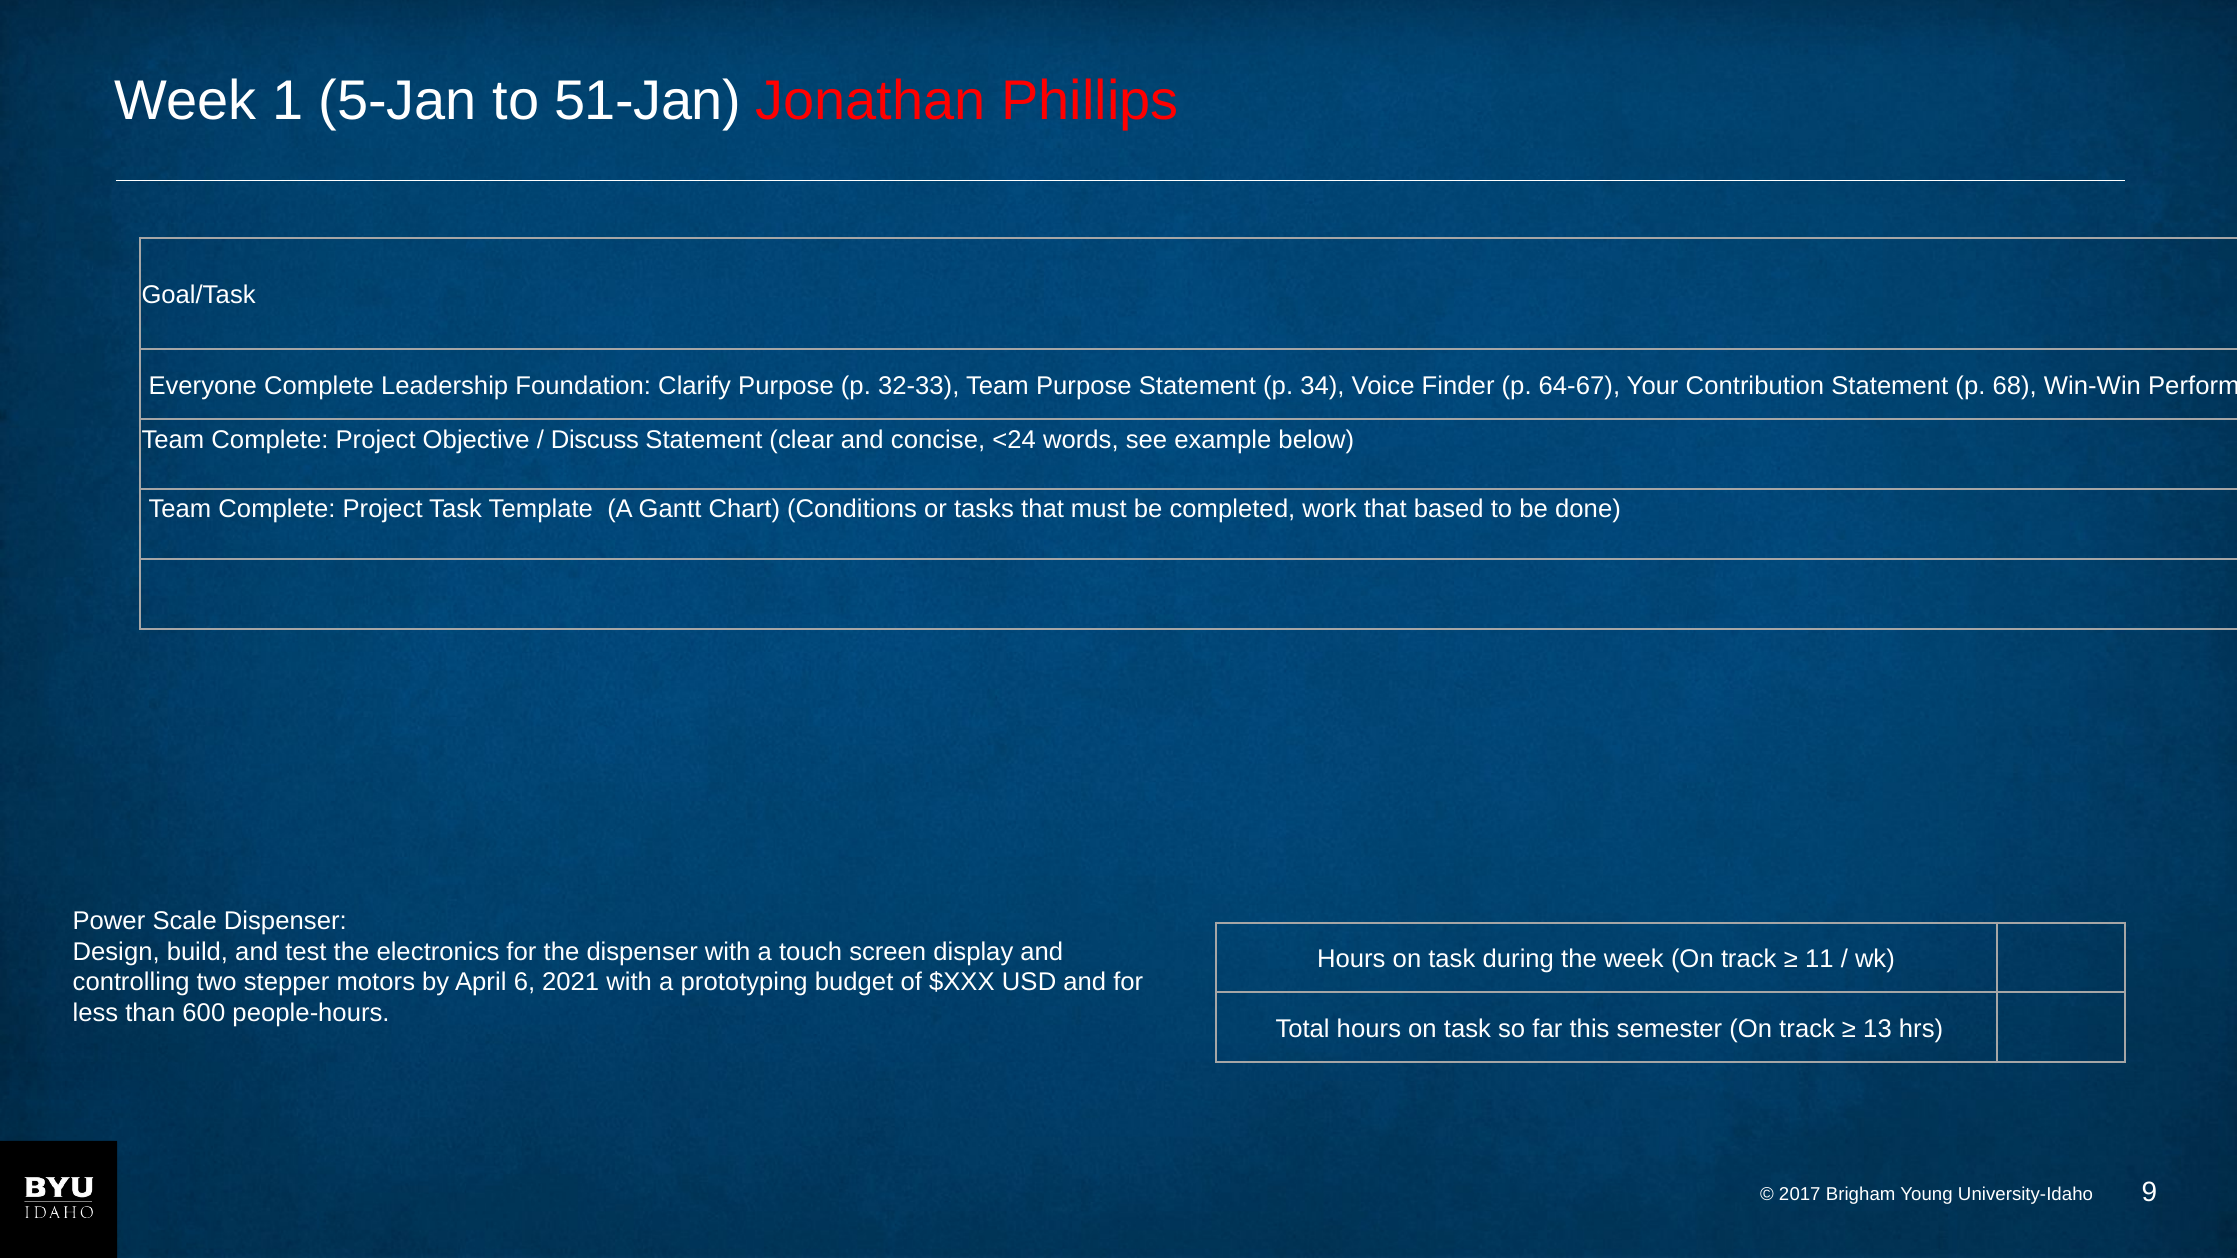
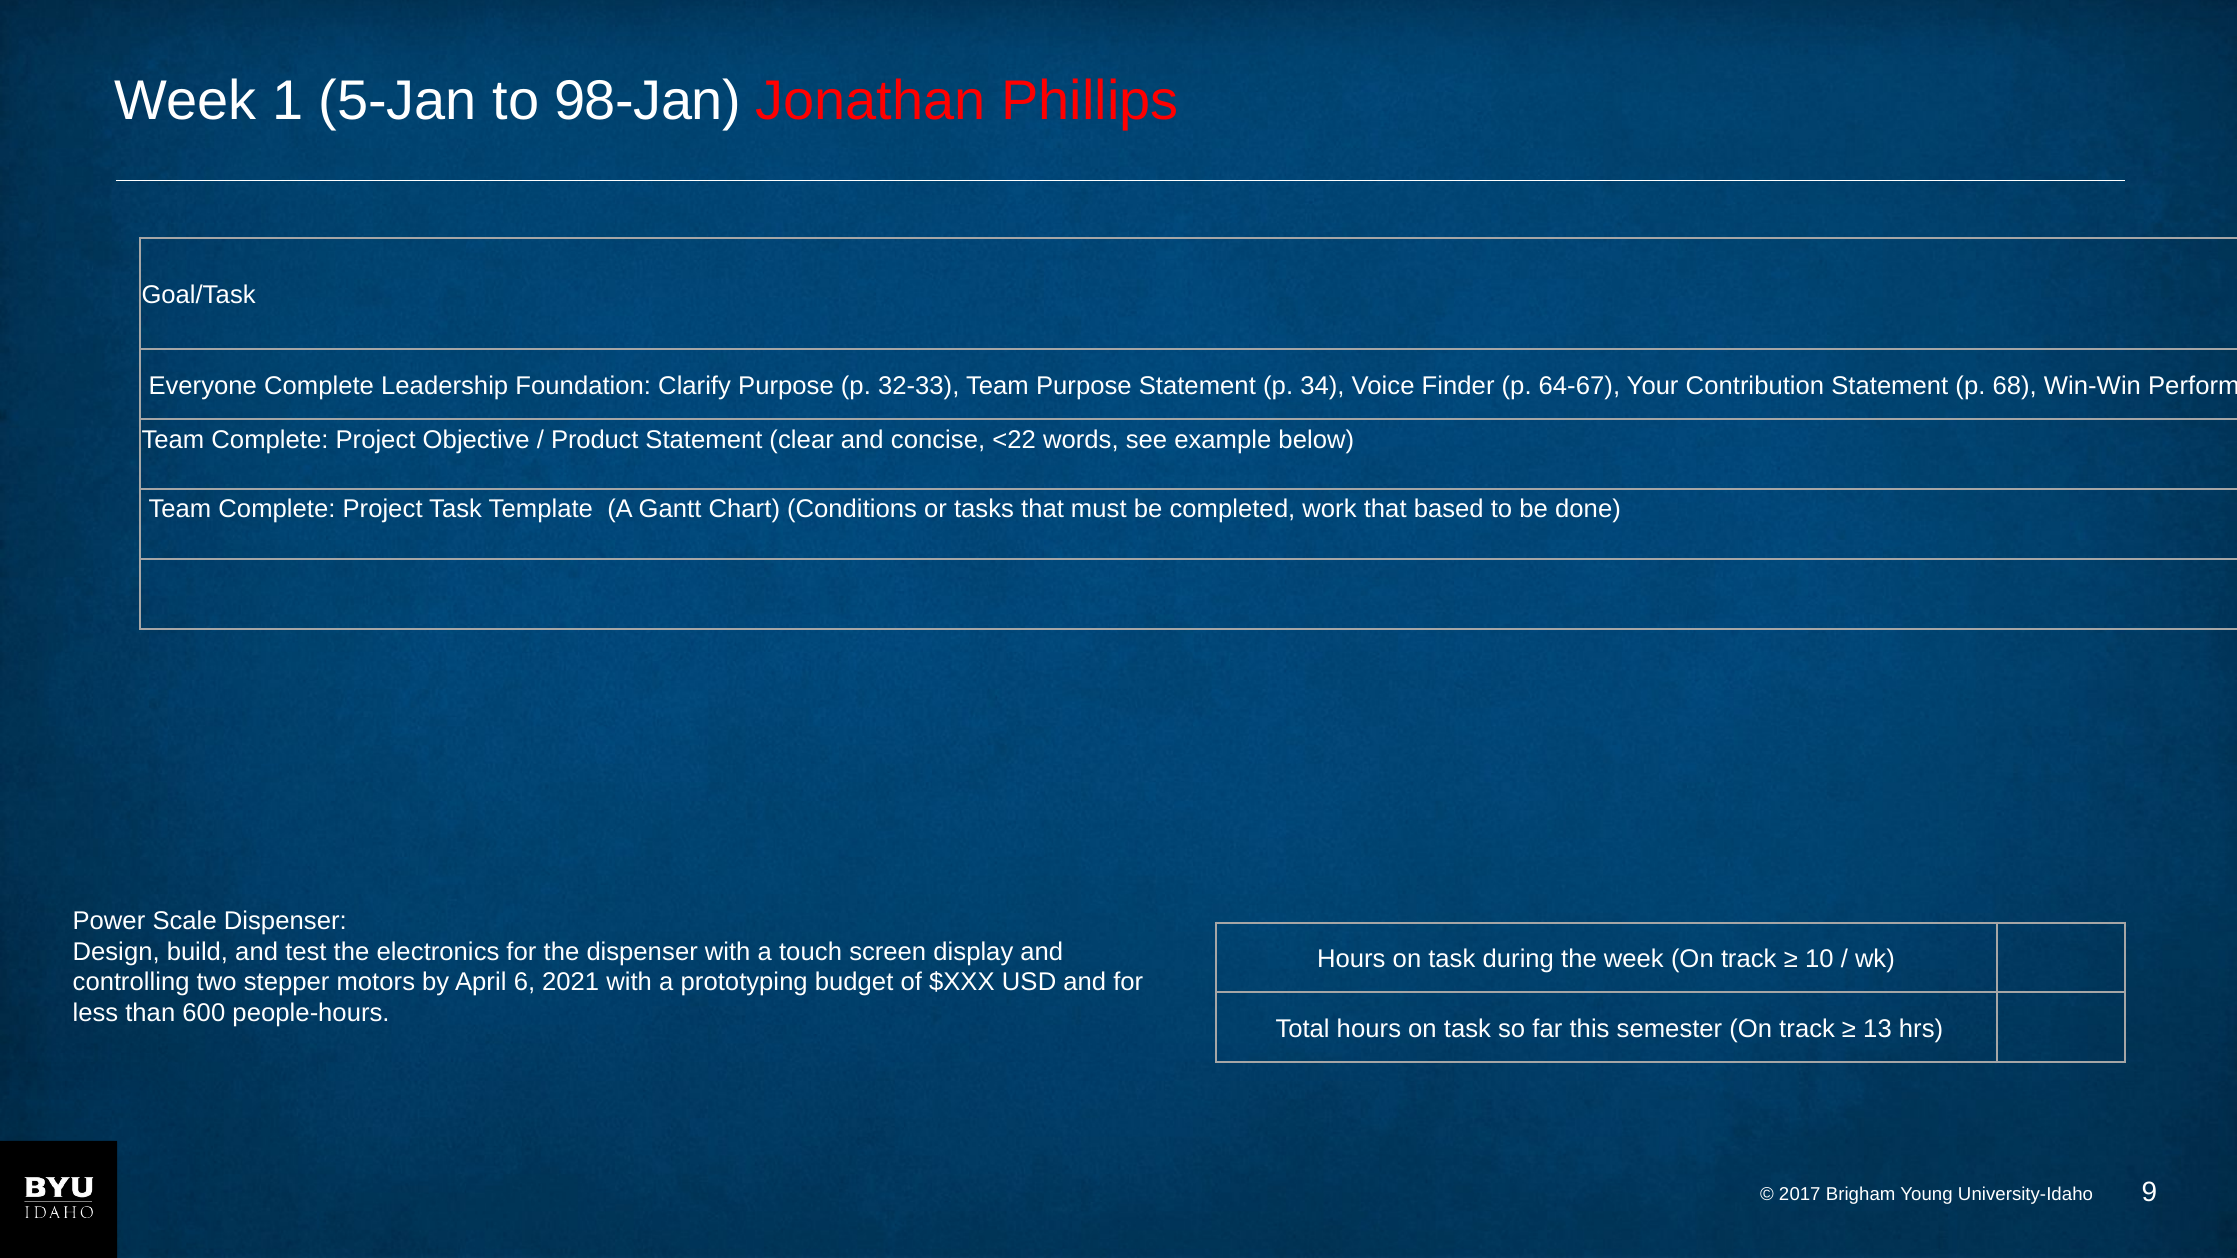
51-Jan: 51-Jan -> 98-Jan (648, 101)
Discuss: Discuss -> Product (595, 440)
<24: <24 -> <22 (1014, 440)
11: 11 -> 10 (1819, 959)
